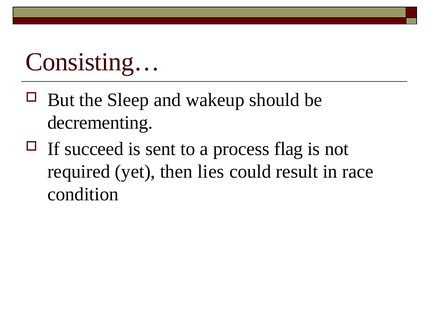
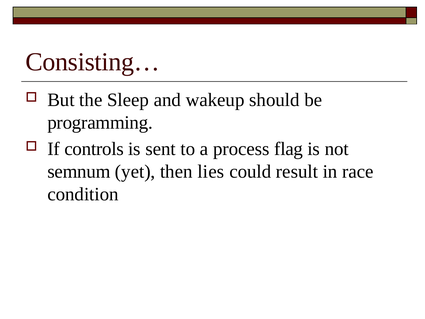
decrementing: decrementing -> programming (100, 122)
succeed: succeed -> controls (94, 149)
required: required -> semnum (79, 172)
